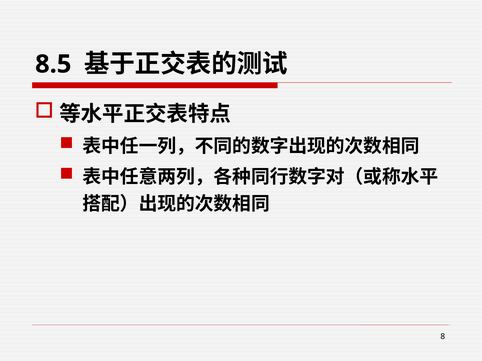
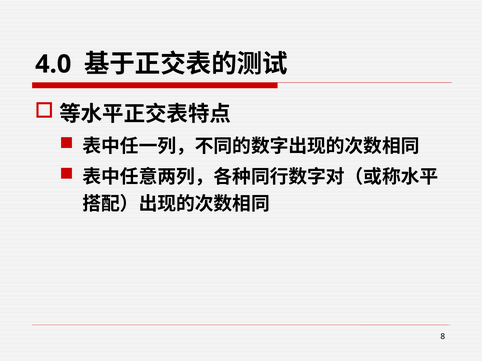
8.5: 8.5 -> 4.0 (53, 64)
